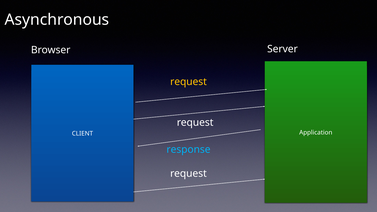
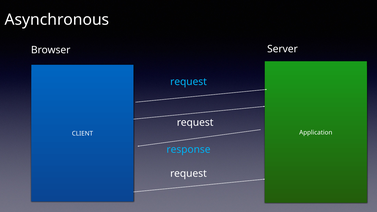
request colour: yellow -> light blue (189, 82)
